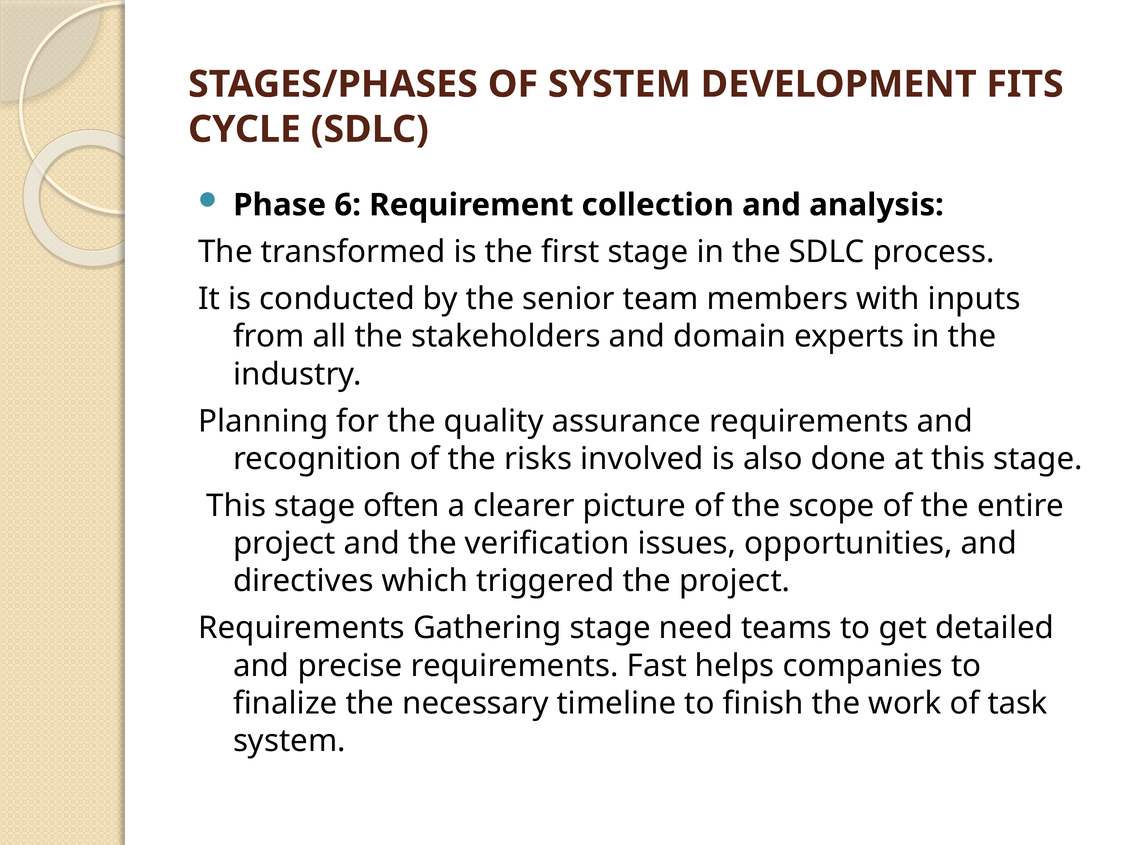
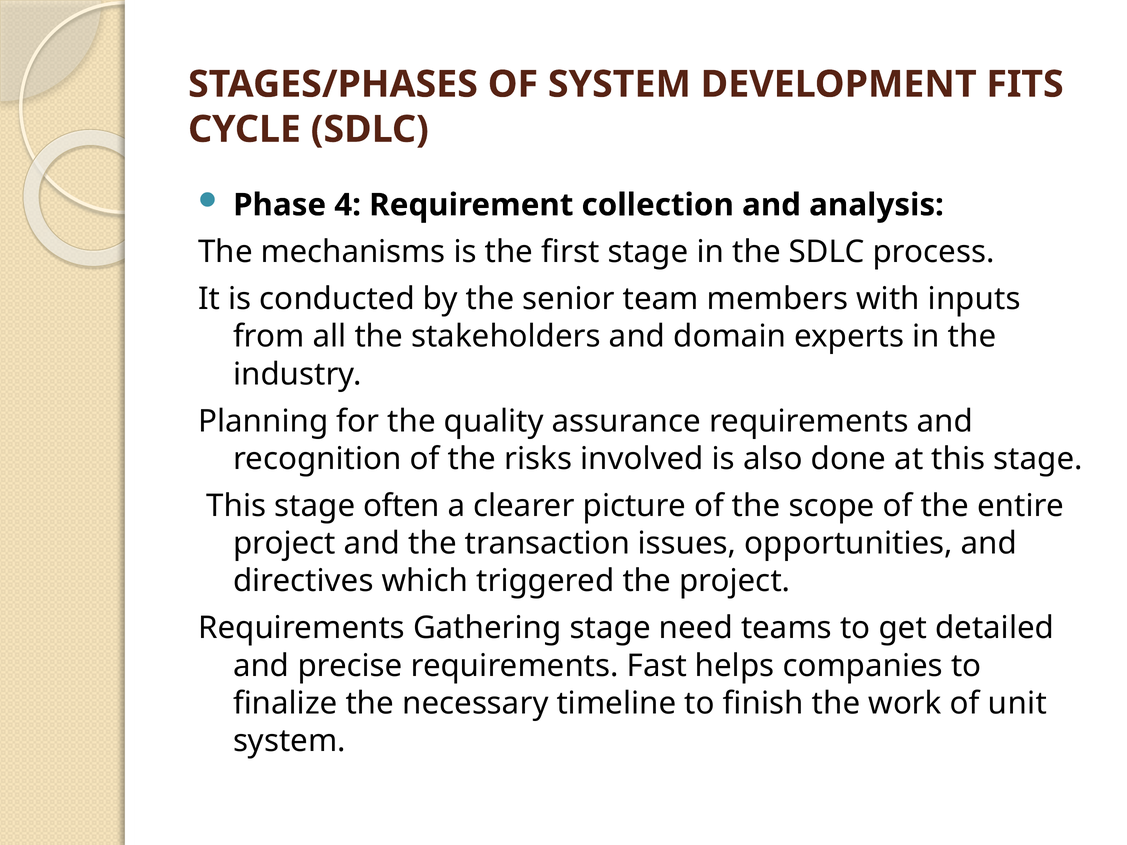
6: 6 -> 4 (348, 205)
transformed: transformed -> mechanisms (353, 252)
verification: verification -> transaction (547, 544)
task: task -> unit (1017, 704)
